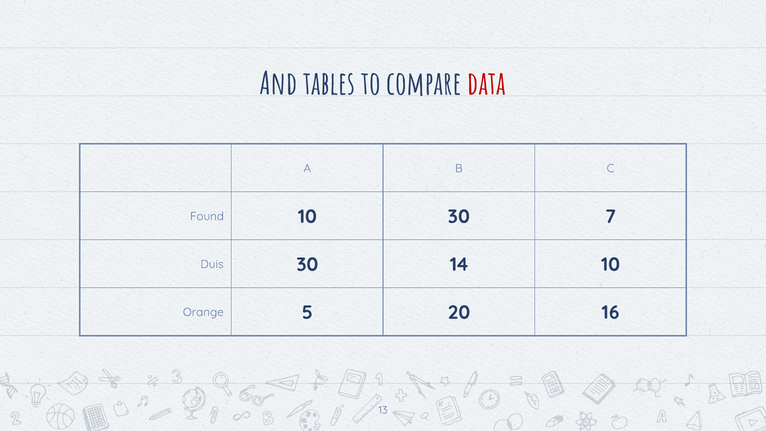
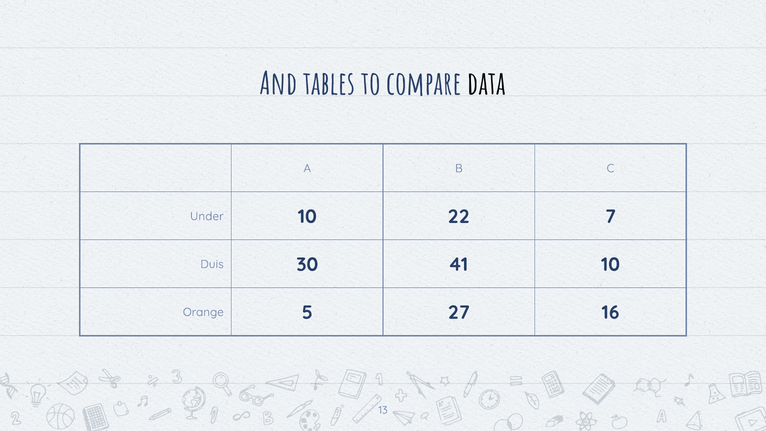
data colour: red -> black (487, 84)
Found: Found -> Under (207, 216)
10 30: 30 -> 22 (459, 217)
14: 14 -> 41 (459, 264)
20: 20 -> 27 (459, 312)
